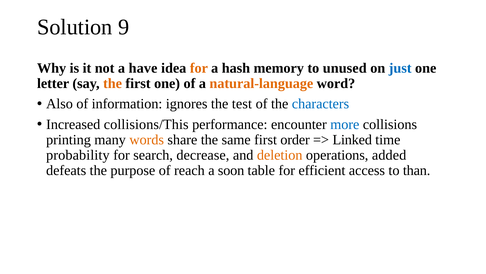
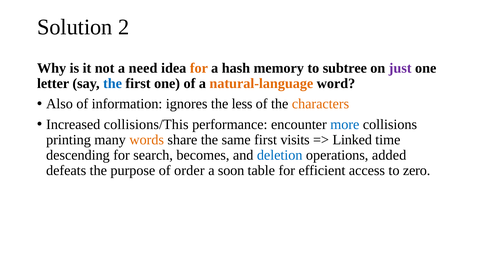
9: 9 -> 2 (124, 27)
have: have -> need (143, 68)
unused: unused -> subtree (345, 68)
just colour: blue -> purple (400, 68)
the colour: orange -> blue (113, 83)
test: test -> less (242, 104)
characters colour: blue -> orange (320, 104)
order: order -> visits (295, 139)
probability: probability -> descending (78, 155)
decrease: decrease -> becomes (203, 155)
deletion colour: orange -> blue (280, 155)
reach: reach -> order (189, 170)
than: than -> zero (417, 170)
